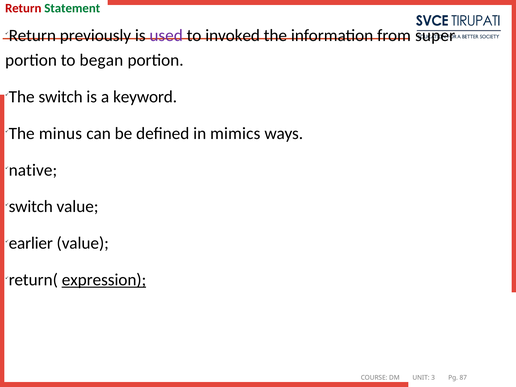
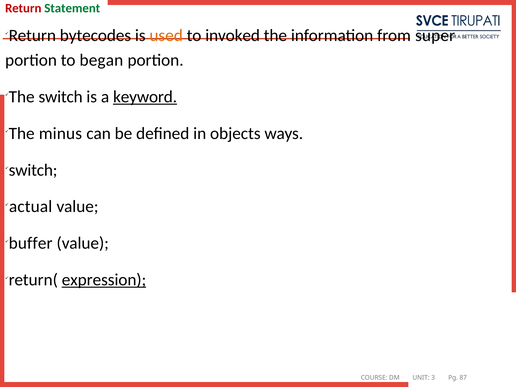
previously: previously -> bytecodes (95, 35)
used colour: purple -> orange (166, 35)
keyword underline: none -> present (145, 97)
mimics: mimics -> objects (235, 133)
native: native -> switch (33, 170)
switch: switch -> actual (31, 207)
earlier: earlier -> buffer (31, 243)
